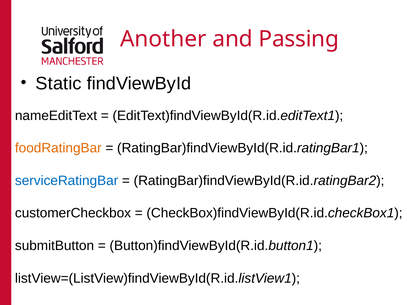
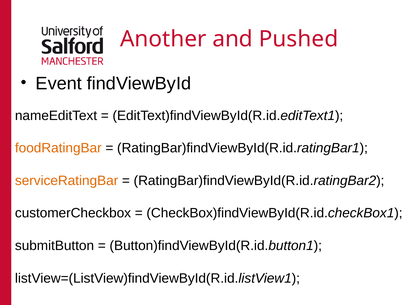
Passing: Passing -> Pushed (299, 39)
Static: Static -> Event (59, 84)
serviceRatingBar colour: blue -> orange (67, 181)
